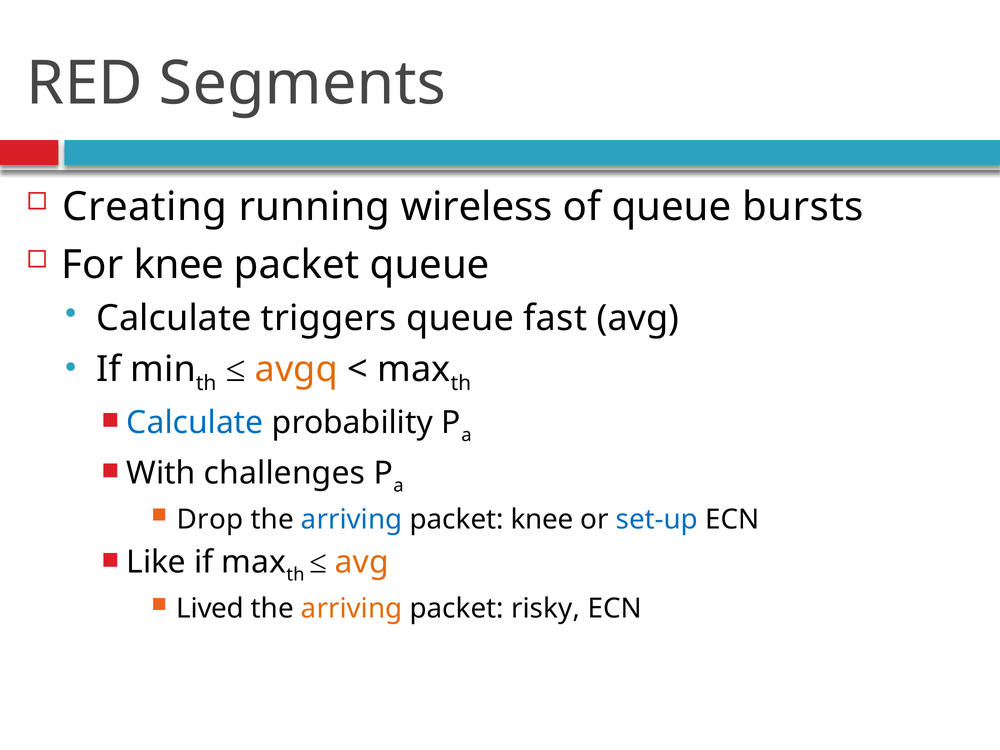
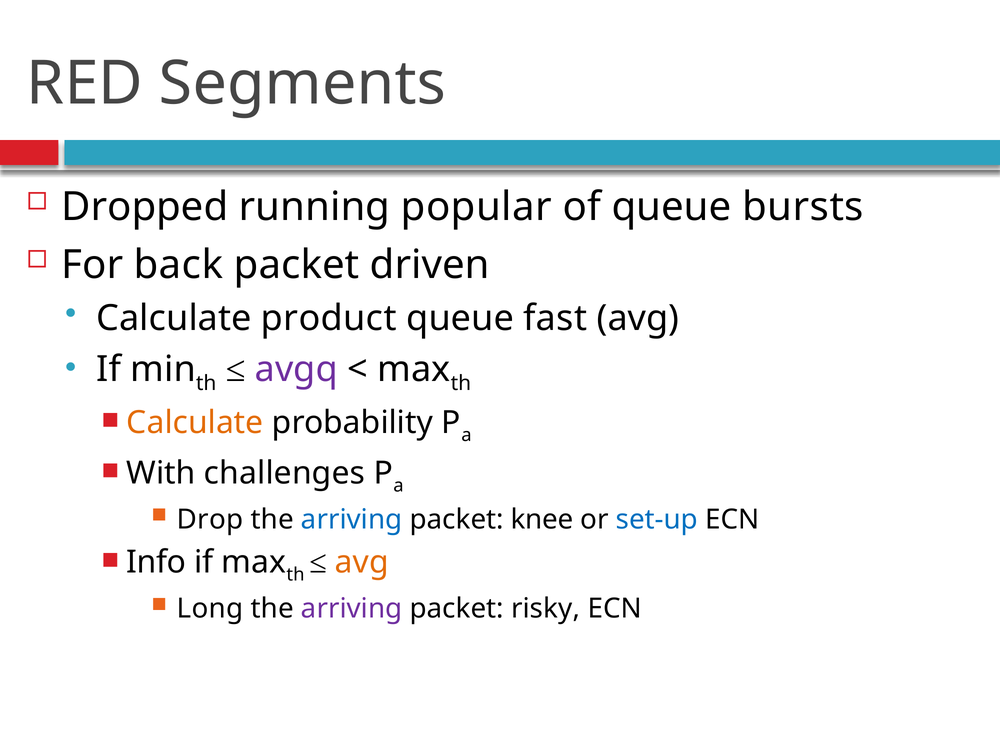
Creating: Creating -> Dropped (145, 207)
wireless: wireless -> popular (476, 207)
For knee: knee -> back (178, 265)
packet queue: queue -> driven (430, 265)
triggers: triggers -> product (329, 318)
avgq colour: orange -> purple (296, 369)
Calculate colour: blue -> orange (195, 423)
Like: Like -> Info (156, 562)
Lived: Lived -> Long (210, 609)
arriving colour: orange -> purple (352, 609)
